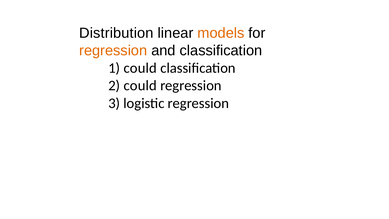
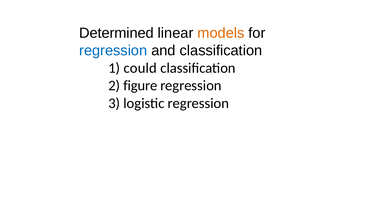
Distribution: Distribution -> Determined (116, 33)
regression colour: orange -> blue (113, 51)
2 could: could -> figure (140, 86)
